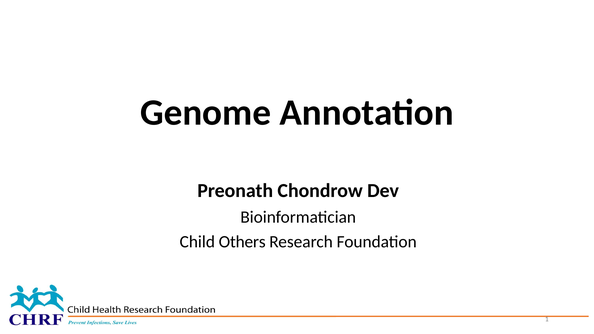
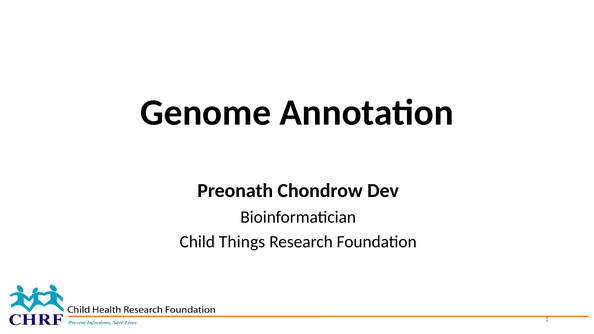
Others: Others -> Things (242, 242)
